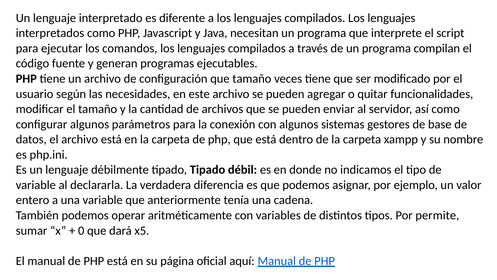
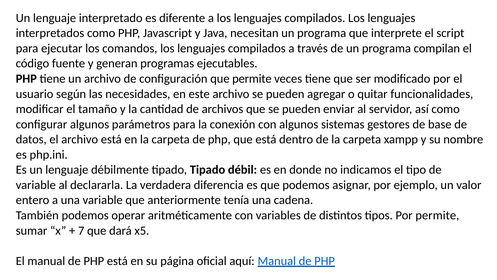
que tamaño: tamaño -> permite (252, 79)
0: 0 -> 7 (81, 230)
